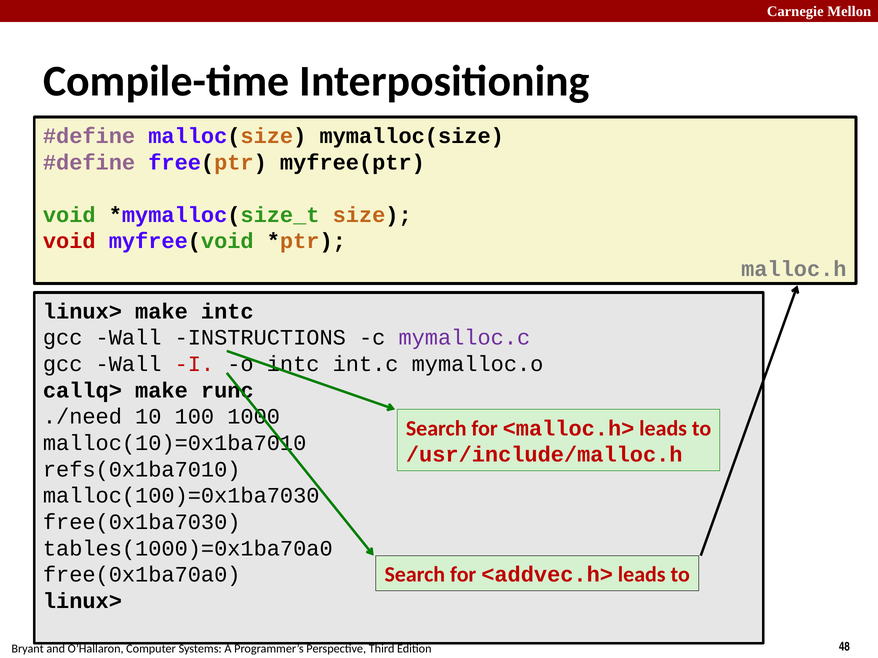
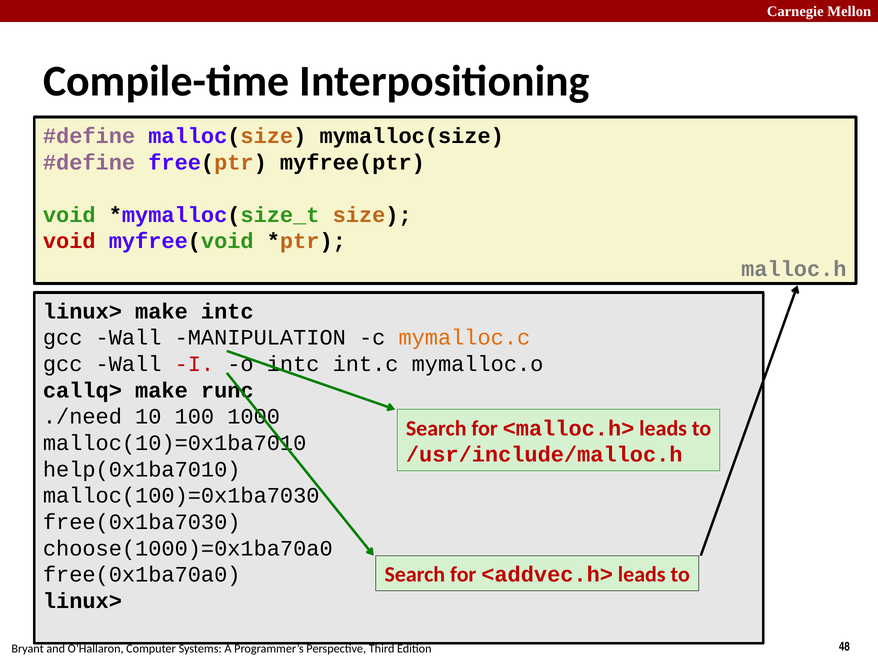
INSTRUCTIONS: INSTRUCTIONS -> MANIPULATION (260, 338)
mymalloc.c colour: purple -> orange (464, 338)
refs(0x1ba7010: refs(0x1ba7010 -> help(0x1ba7010 (142, 470)
tables(1000)=0x1ba70a0: tables(1000)=0x1ba70a0 -> choose(1000)=0x1ba70a0 (188, 549)
